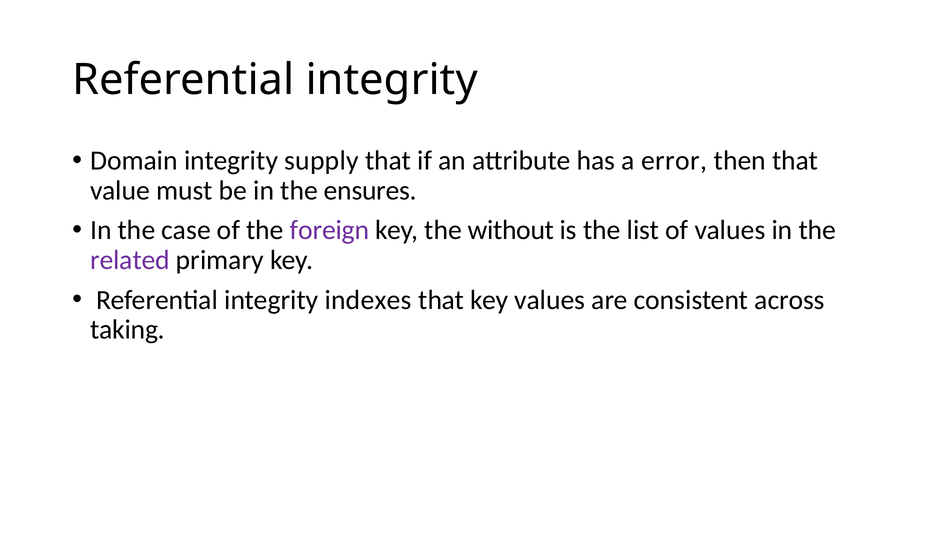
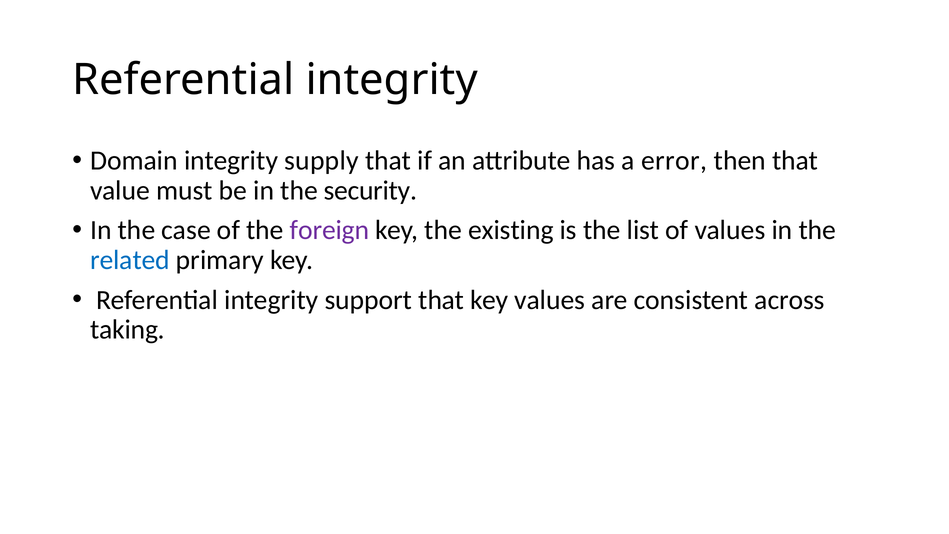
ensures: ensures -> security (370, 190)
without: without -> existing (511, 230)
related colour: purple -> blue (130, 260)
indexes: indexes -> support (368, 300)
